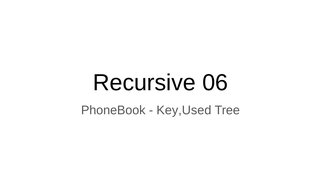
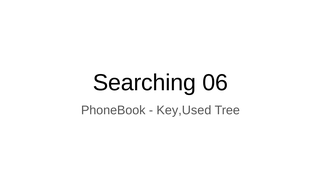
Recursive: Recursive -> Searching (144, 82)
